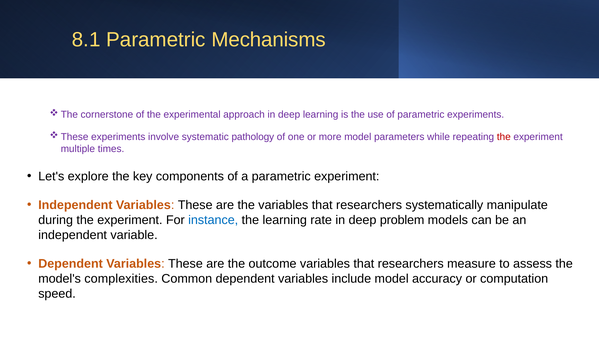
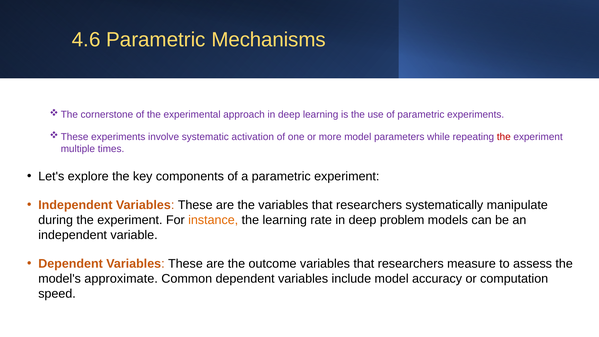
8.1: 8.1 -> 4.6 (86, 40)
pathology: pathology -> activation (253, 137)
instance colour: blue -> orange (213, 220)
complexities: complexities -> approximate (121, 279)
